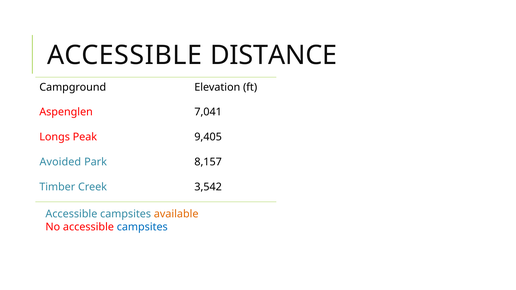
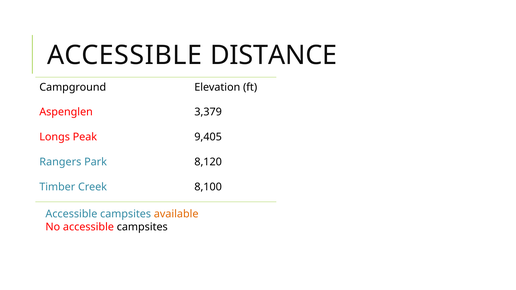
7,041: 7,041 -> 3,379 (208, 112)
Avoided: Avoided -> Rangers (60, 162)
8,157: 8,157 -> 8,120 (208, 162)
3,542: 3,542 -> 8,100 (208, 187)
campsites colour: blue -> black (142, 227)
